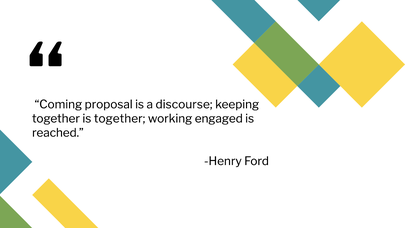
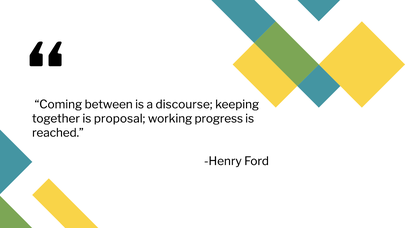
proposal: proposal -> between (109, 104)
is together: together -> proposal (120, 119)
engaged: engaged -> progress (219, 119)
